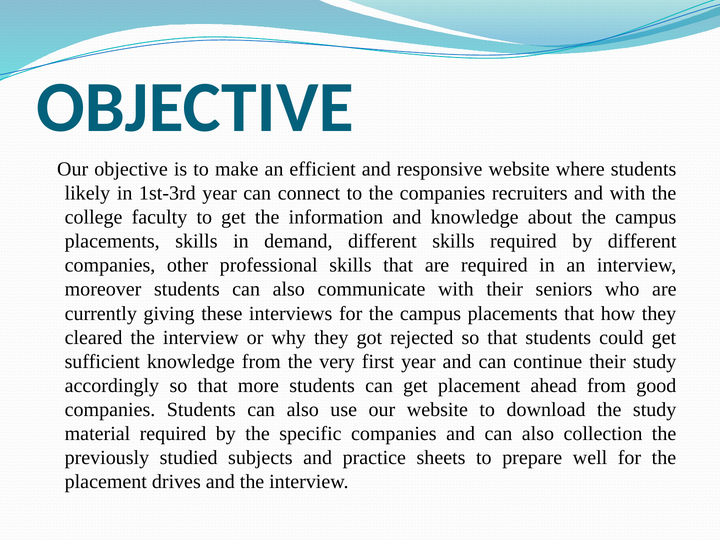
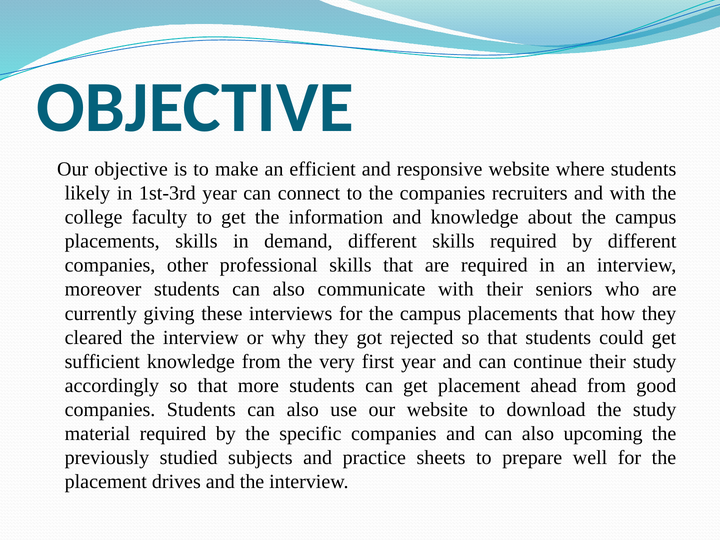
collection: collection -> upcoming (603, 433)
